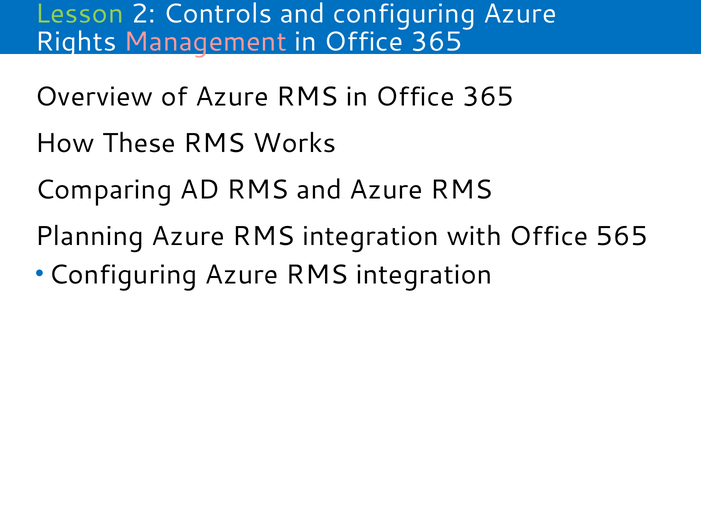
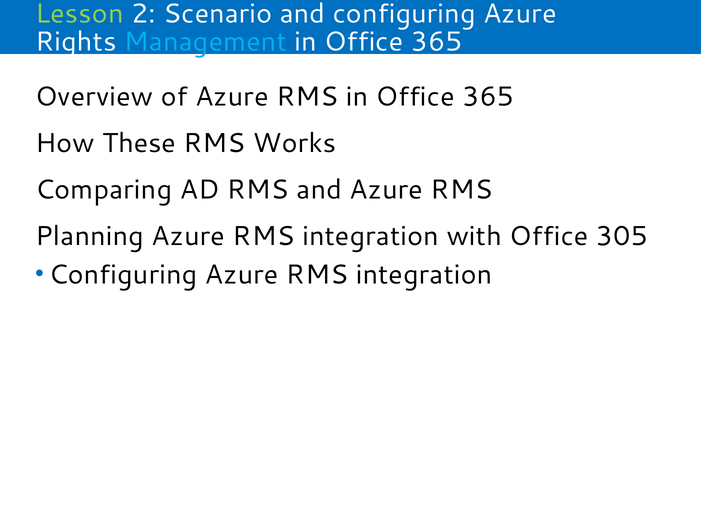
Controls: Controls -> Scenario (218, 14)
Management colour: pink -> light blue (205, 42)
565: 565 -> 305 (622, 236)
